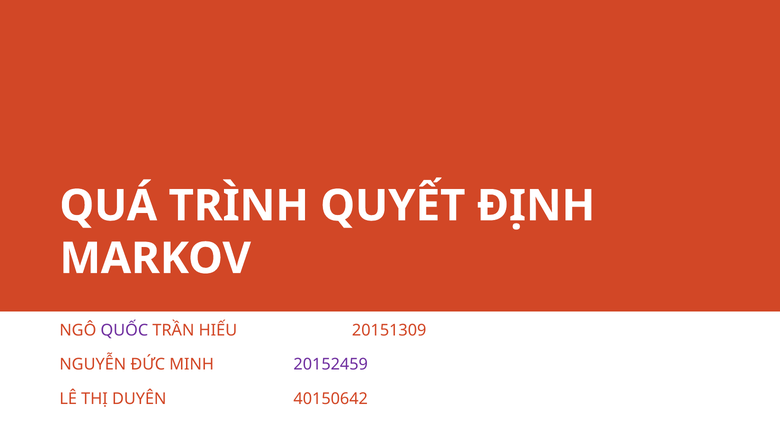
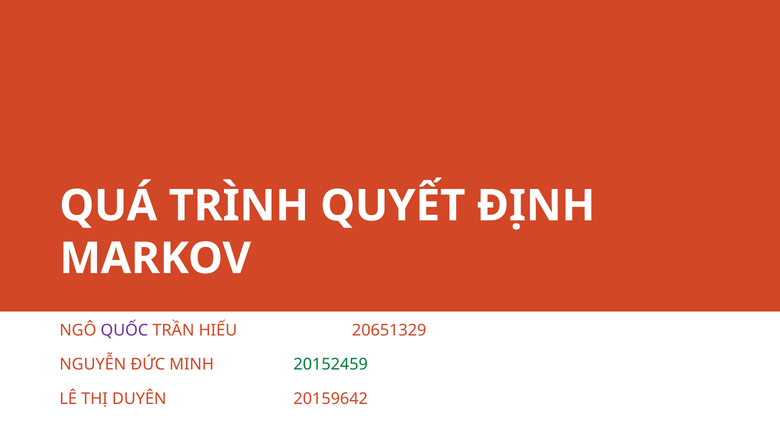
20151309: 20151309 -> 20651329 (389, 330)
20152459 colour: purple -> green (331, 364)
40150642: 40150642 -> 20159642 (331, 398)
